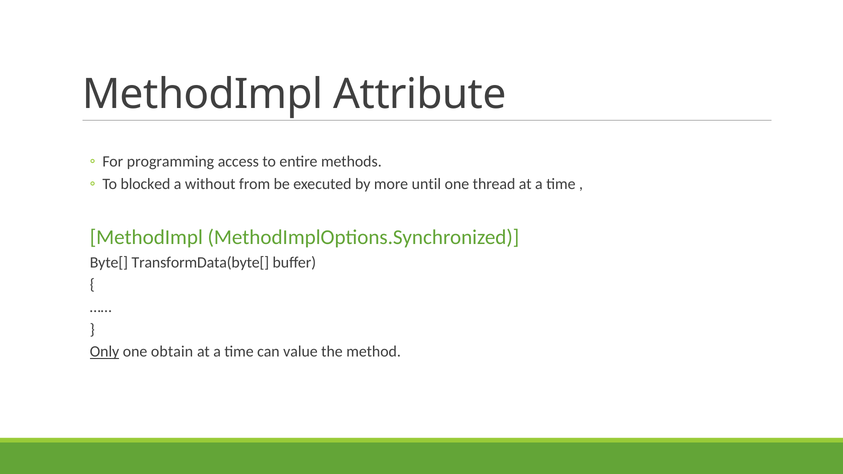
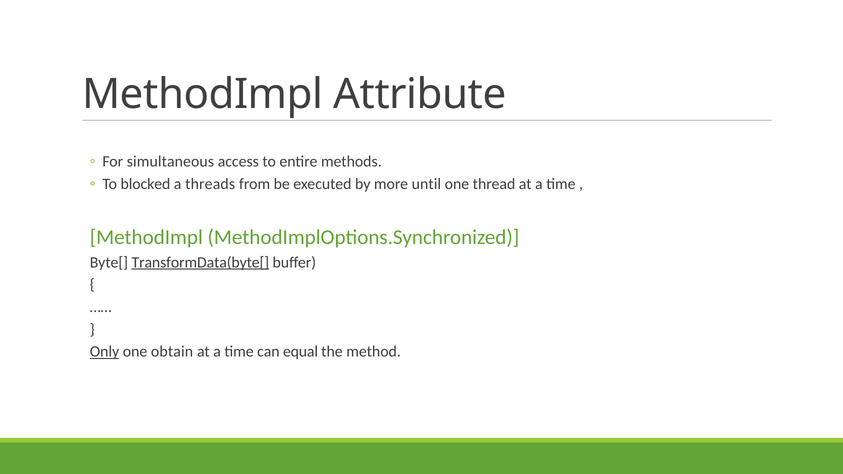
programming: programming -> simultaneous (170, 162)
without: without -> threads (210, 184)
TransformData(byte[ underline: none -> present (200, 262)
value: value -> equal (301, 352)
